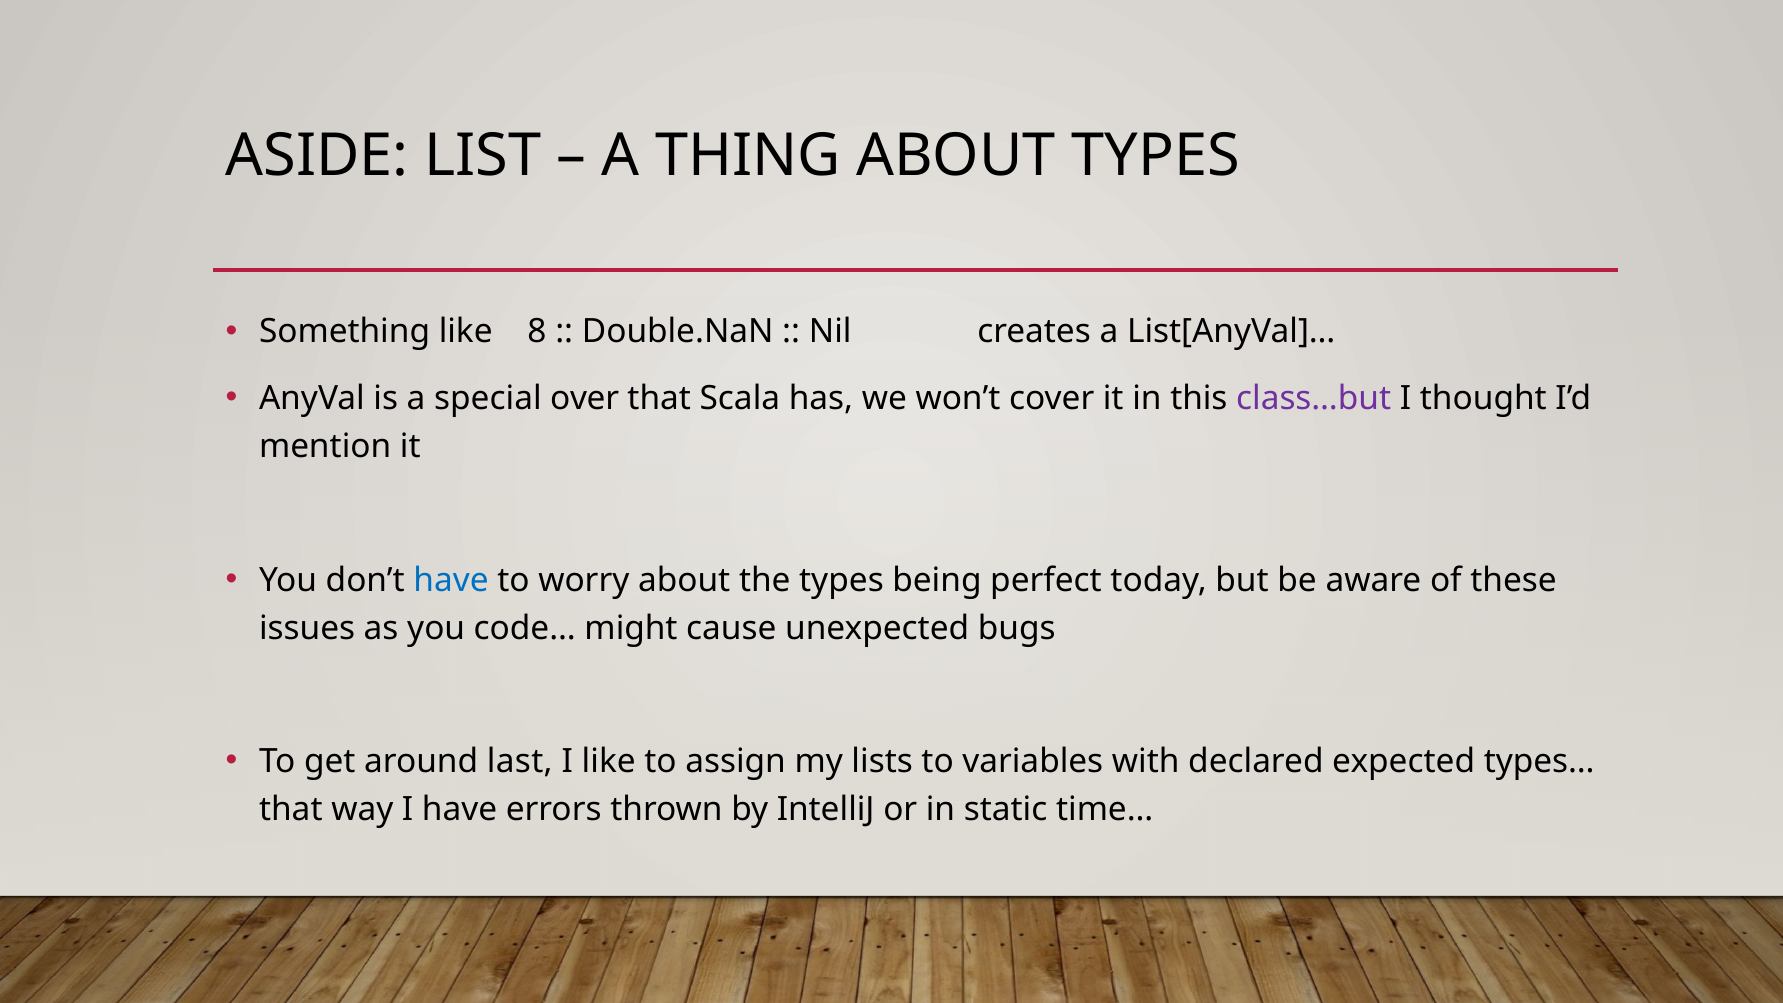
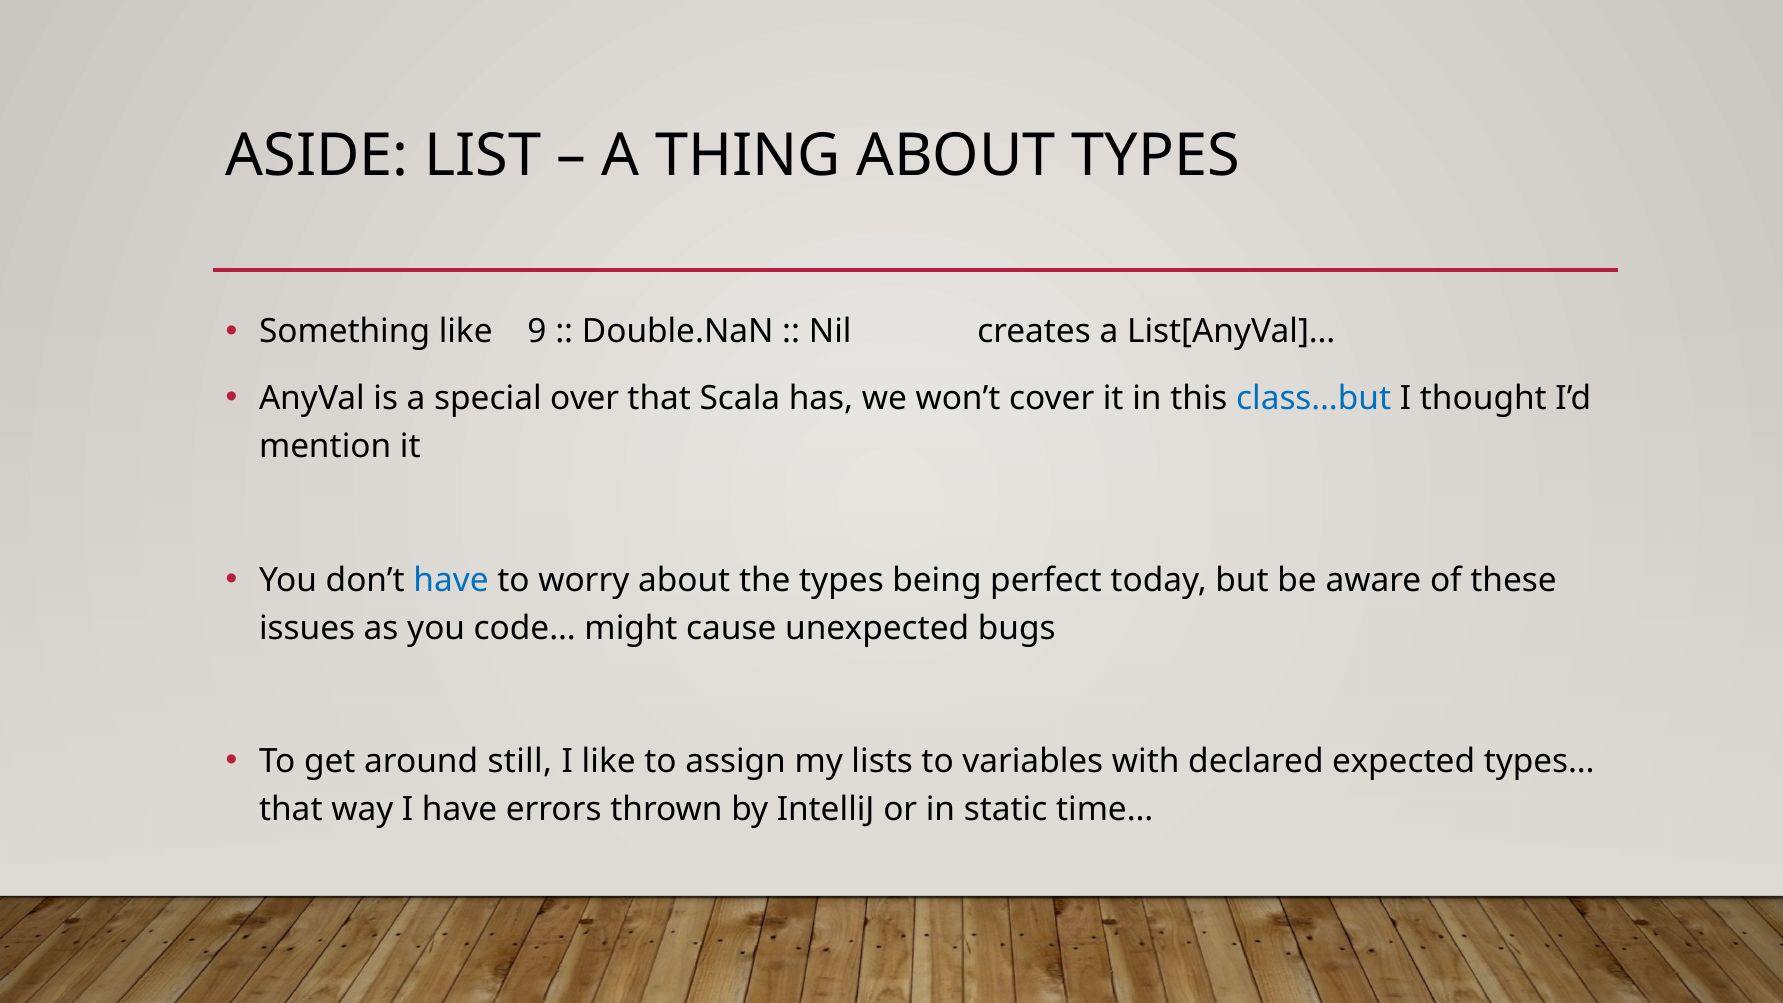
8: 8 -> 9 (537, 332)
class…but colour: purple -> blue (1314, 399)
last: last -> still (520, 762)
